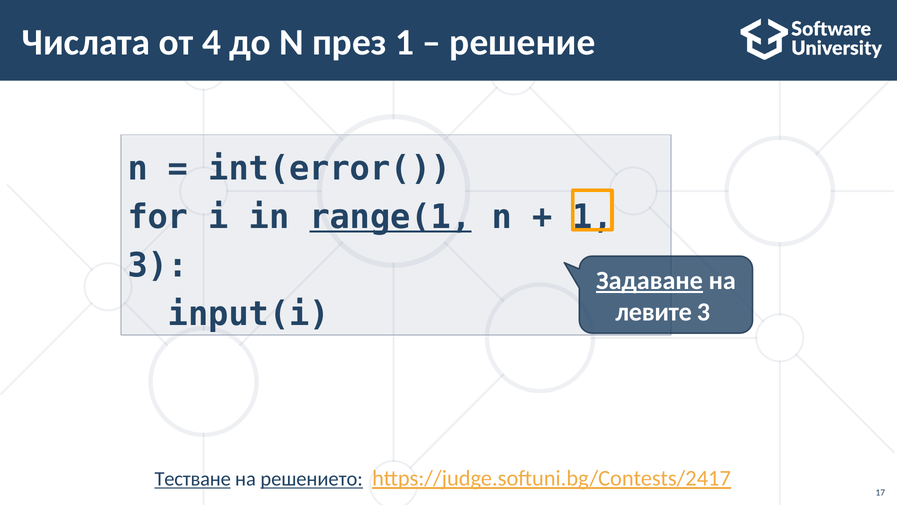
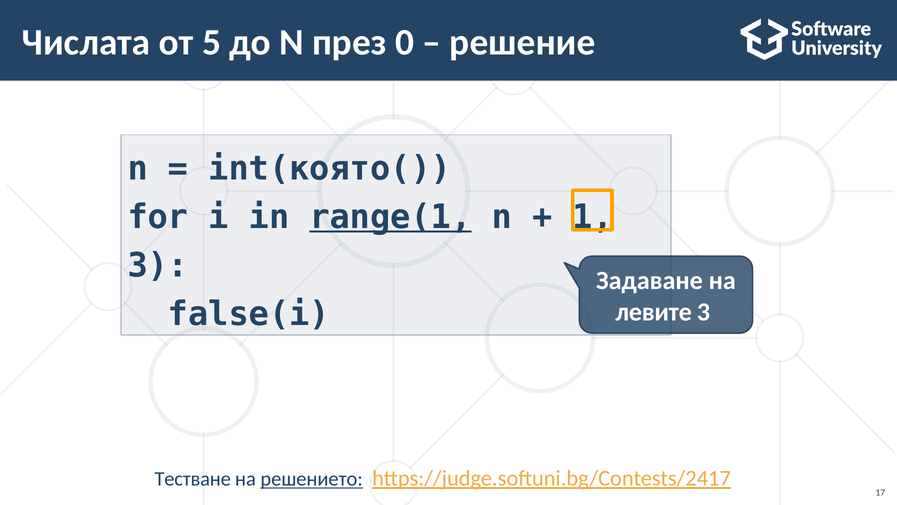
4: 4 -> 5 (211, 42)
през 1: 1 -> 0 (405, 42)
int(error(: int(error( -> int(която( (330, 169)
Задаване underline: present -> none (649, 280)
input(i: input(i -> false(i (249, 314)
Тестване underline: present -> none (193, 479)
